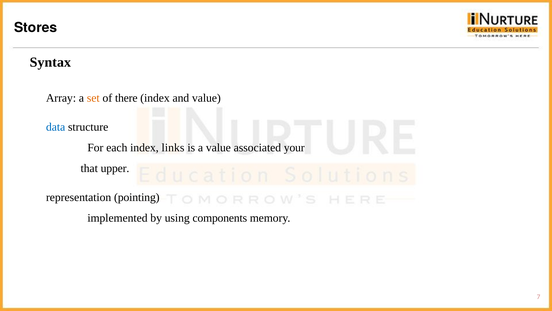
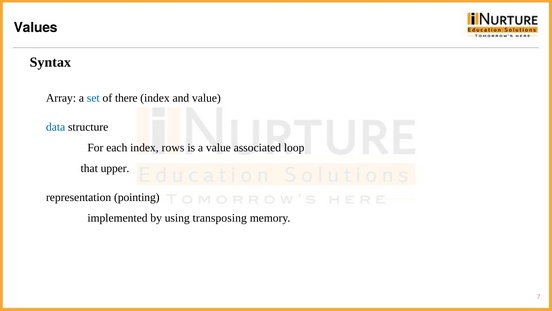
Stores: Stores -> Values (36, 28)
set colour: orange -> blue (93, 98)
links: links -> rows (173, 147)
your: your -> loop (294, 147)
components: components -> transposing (220, 218)
